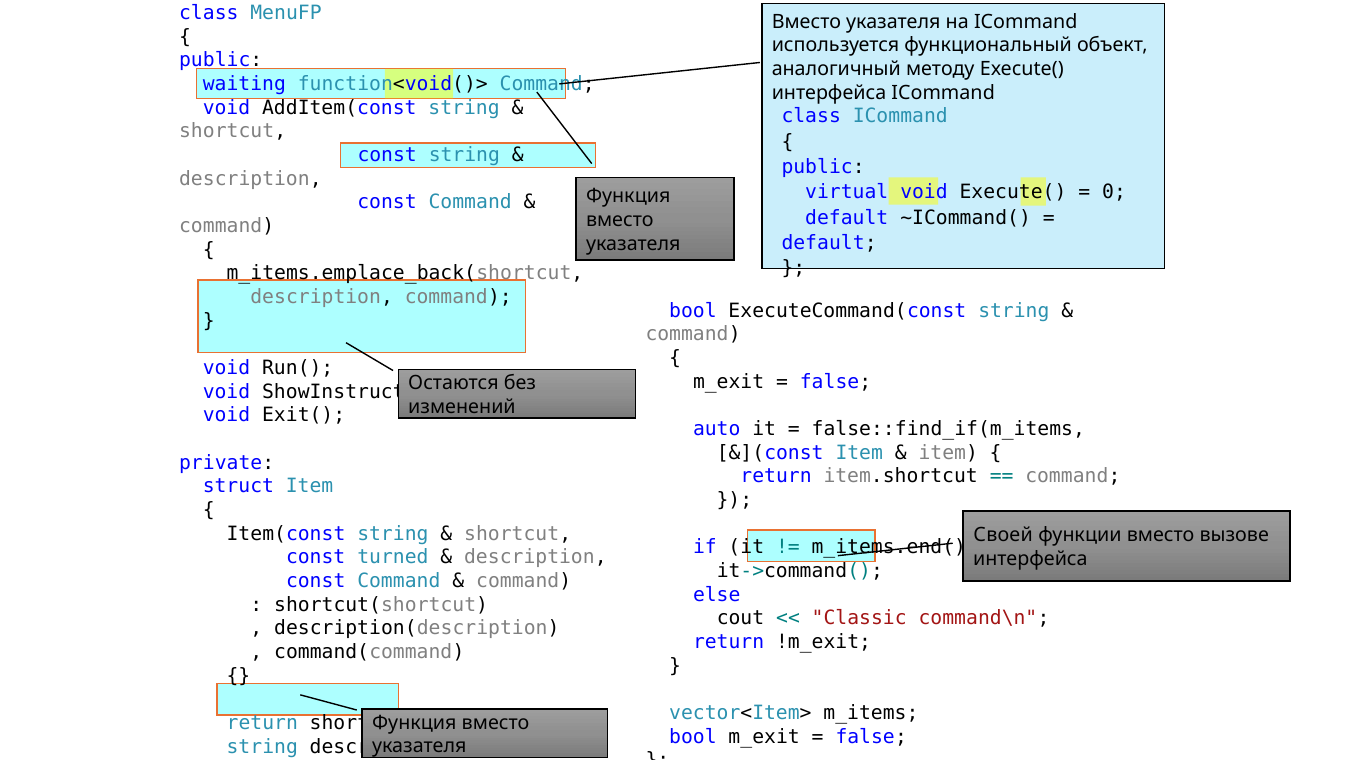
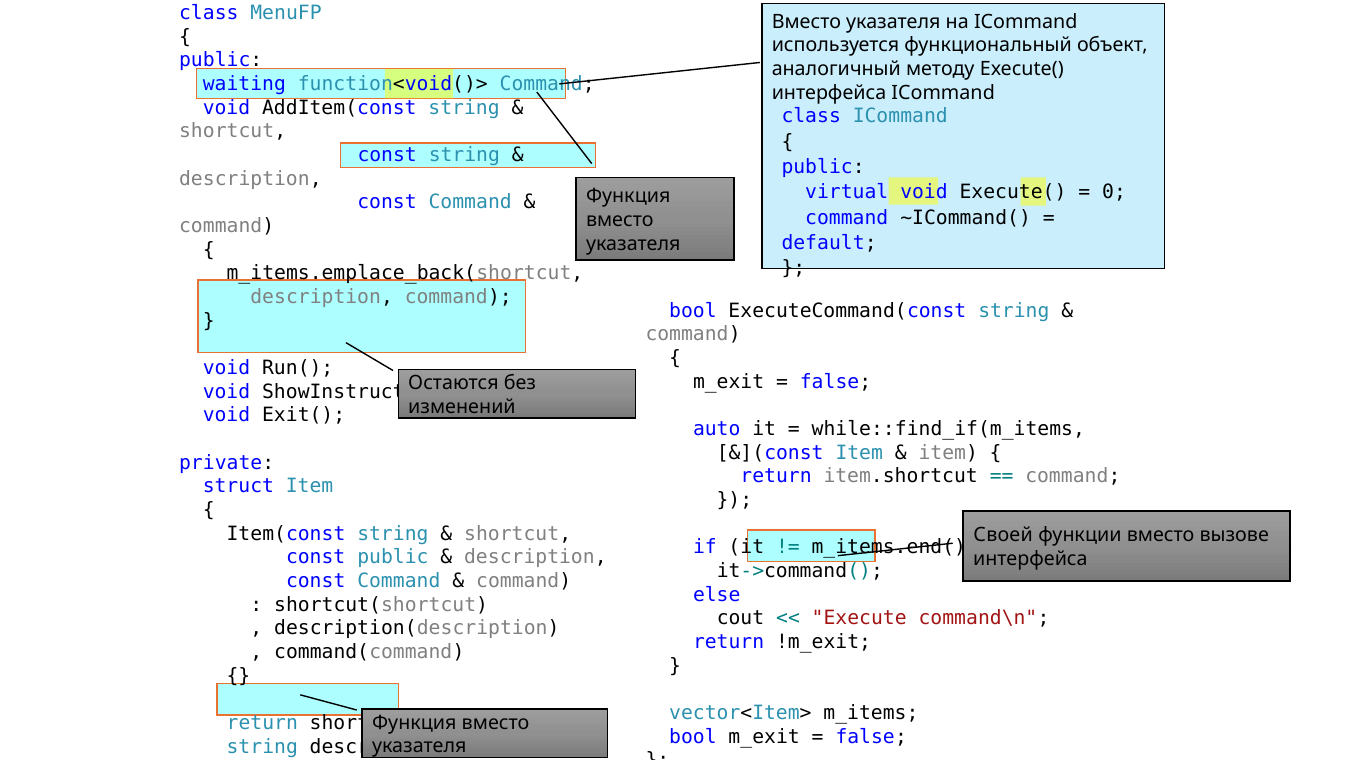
default: default -> command (847, 217)
false::find_if(m_items: false::find_if(m_items -> while::find_if(m_items (948, 429)
const turned: turned -> public (393, 557)
Classic: Classic -> Execute (859, 618)
